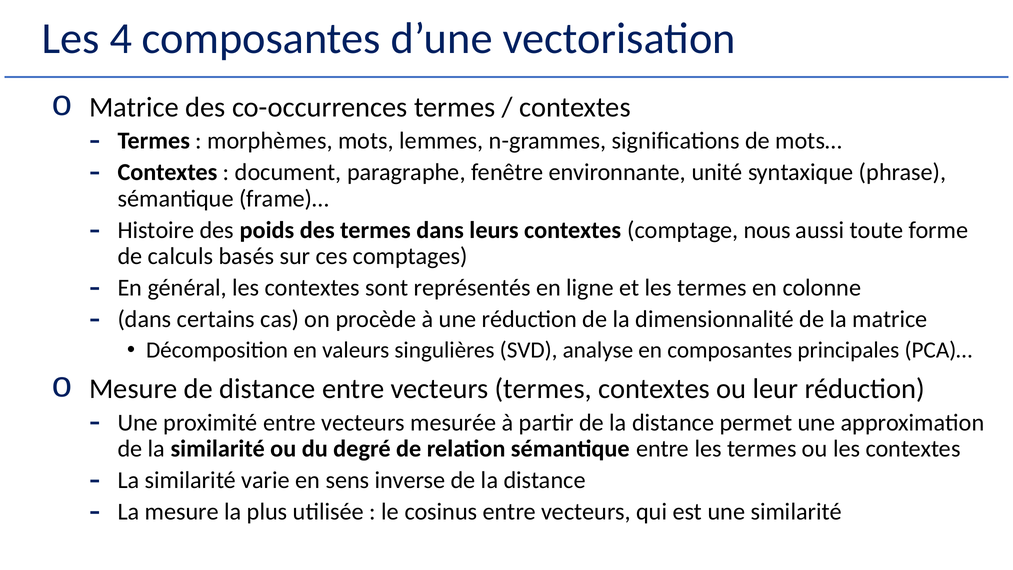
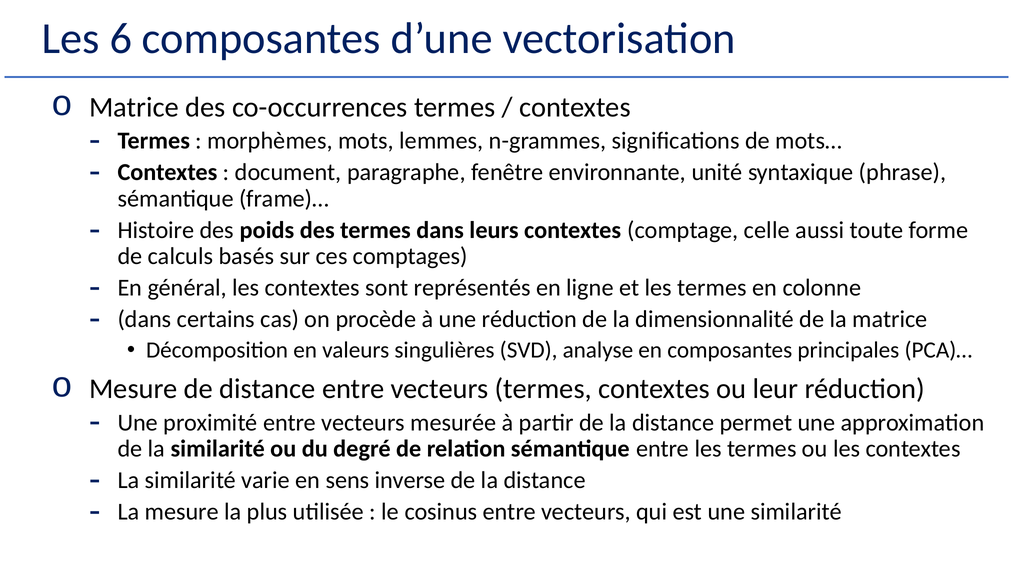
4: 4 -> 6 (121, 39)
nous: nous -> celle (767, 230)
